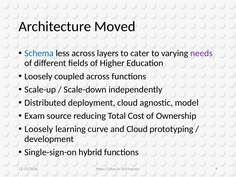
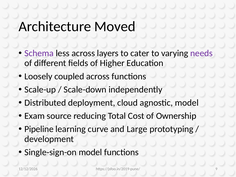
Schema colour: blue -> purple (39, 53)
Loosely: Loosely -> Pipeline (39, 129)
and Cloud: Cloud -> Large (137, 129)
Single-sign-on hybrid: hybrid -> model (90, 152)
